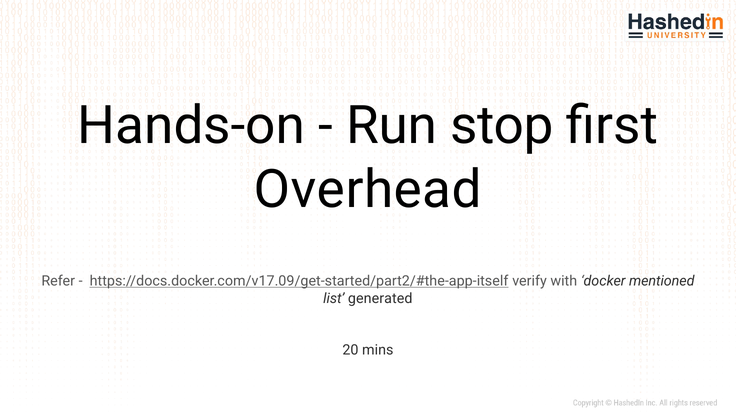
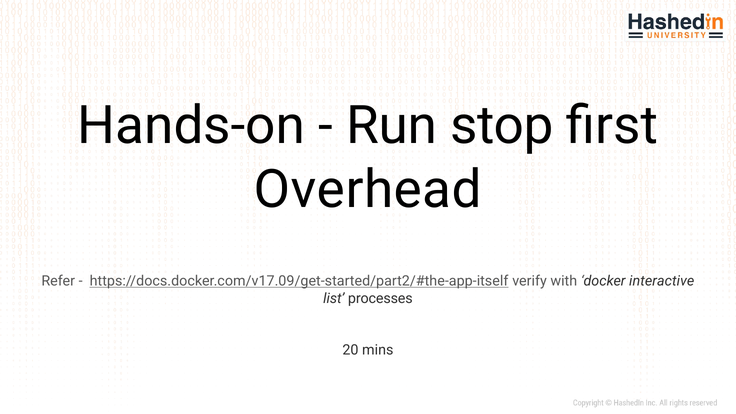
mentioned: mentioned -> interactive (662, 281)
generated: generated -> processes (380, 298)
